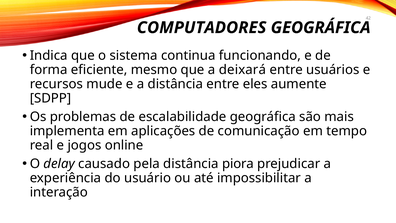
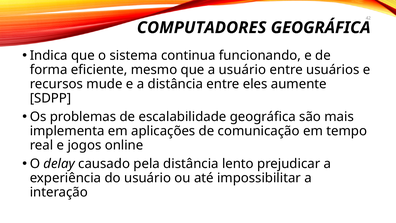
a deixará: deixará -> usuário (242, 70)
piora: piora -> lento (238, 164)
